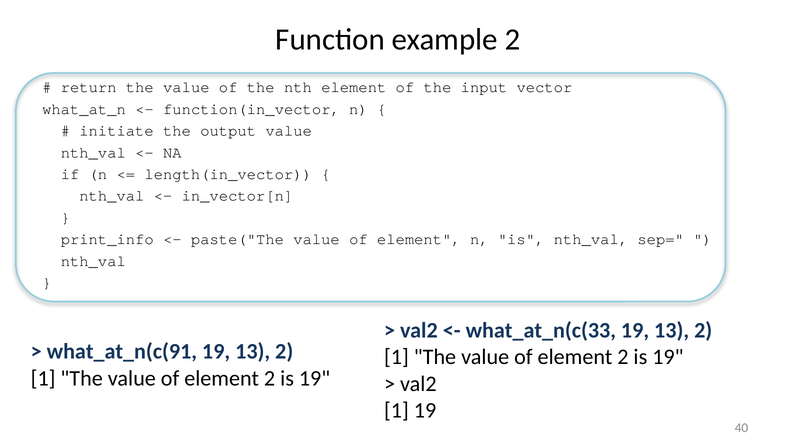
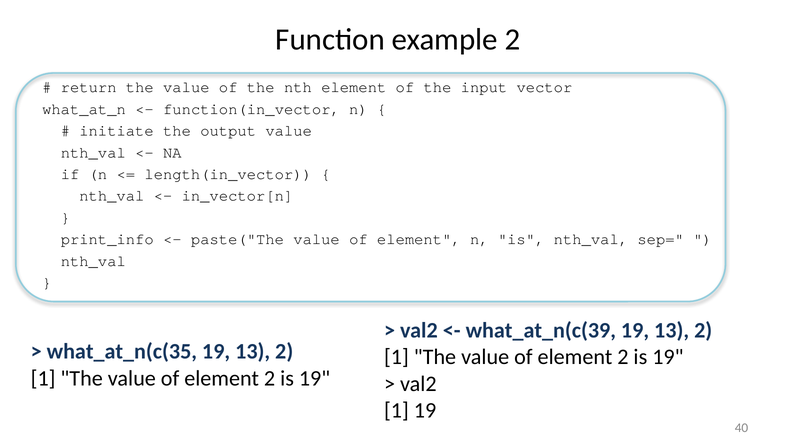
what_at_n(c(33: what_at_n(c(33 -> what_at_n(c(39 (541, 330)
what_at_n(c(91: what_at_n(c(91 -> what_at_n(c(35 (122, 351)
